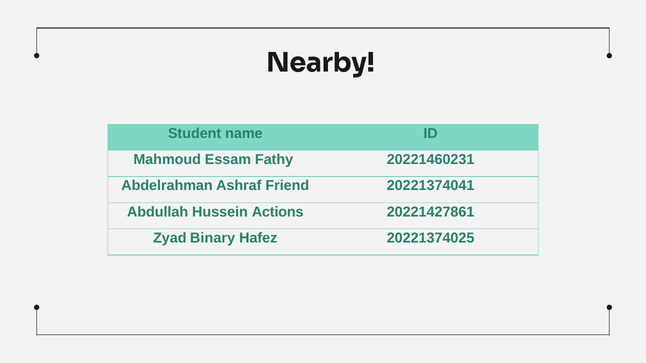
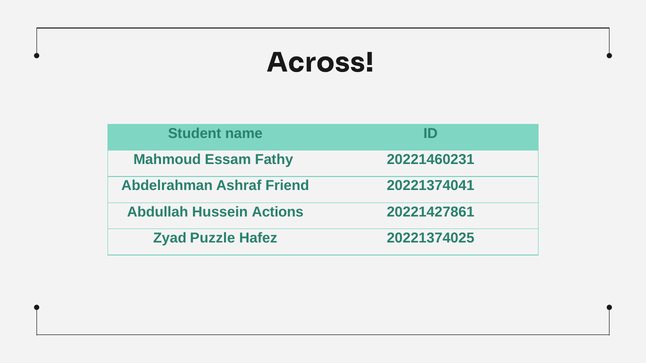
Nearby: Nearby -> Across (320, 63)
Binary: Binary -> Puzzle (213, 238)
